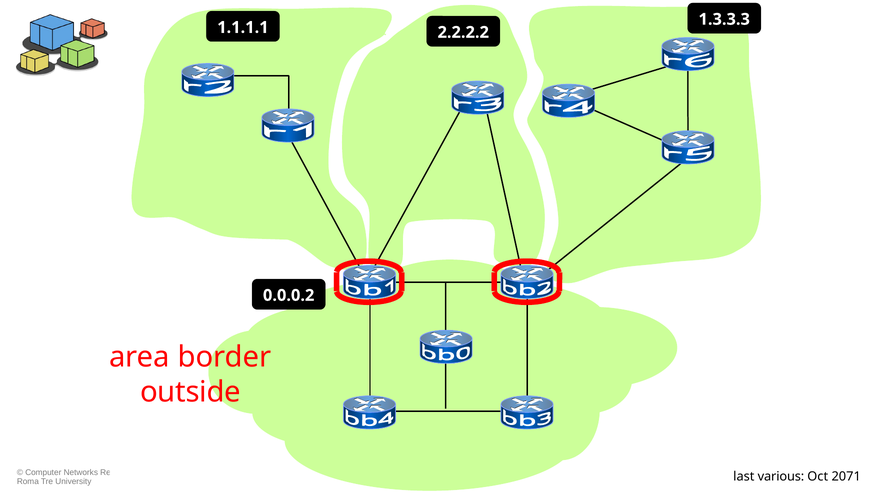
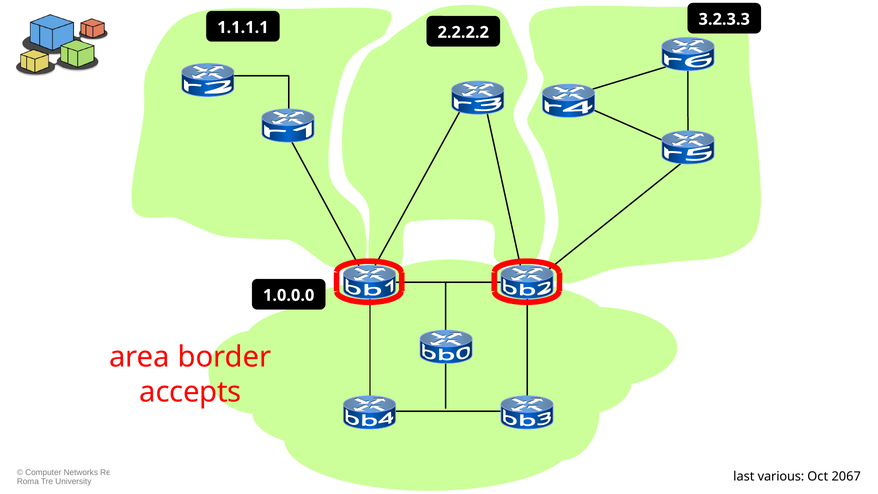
1.3.3.3: 1.3.3.3 -> 3.2.3.3 (724, 19)
0.0.0.2: 0.0.0.2 -> 1.0.0.0 (289, 295)
outside: outside -> accepts (190, 392)
2071: 2071 -> 2067 (846, 477)
